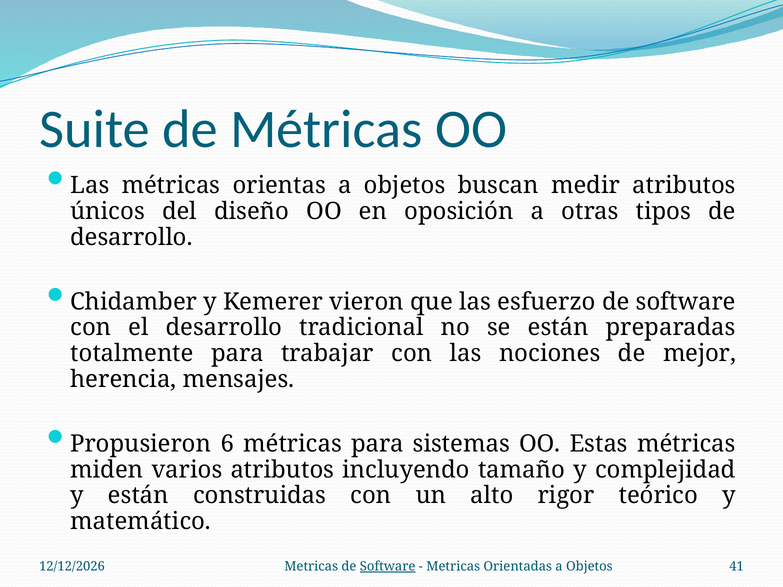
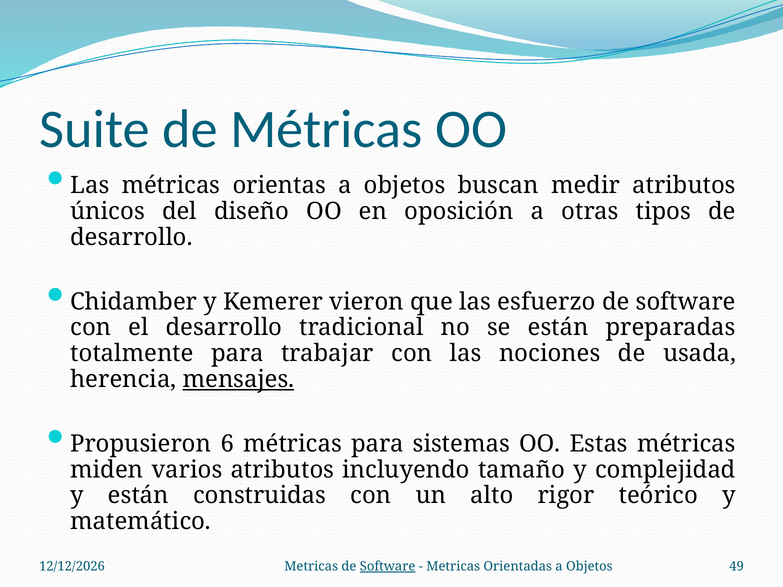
mejor: mejor -> usada (700, 354)
mensajes underline: none -> present (238, 379)
41: 41 -> 49 (737, 567)
